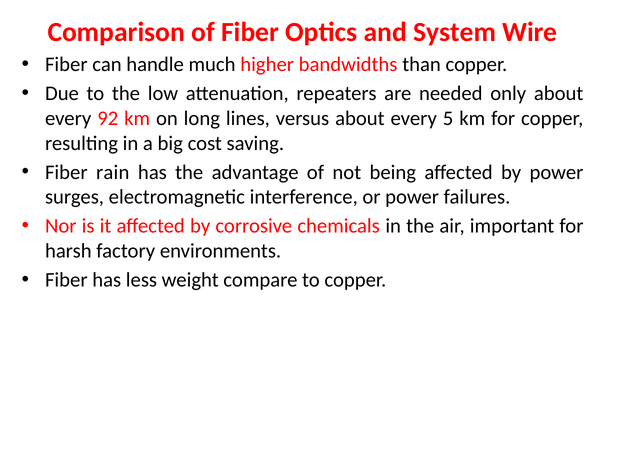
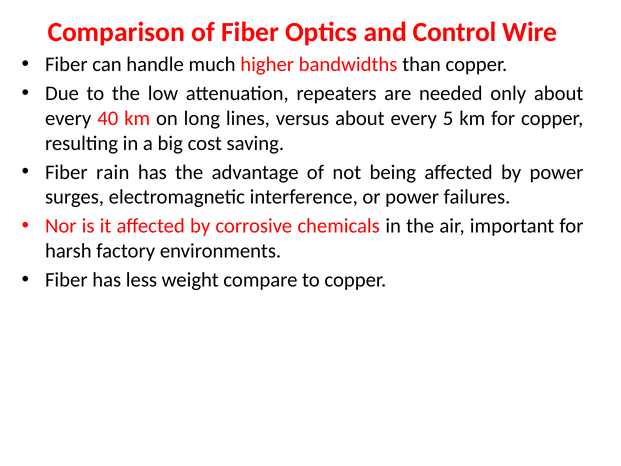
System: System -> Control (455, 32)
92: 92 -> 40 (108, 118)
